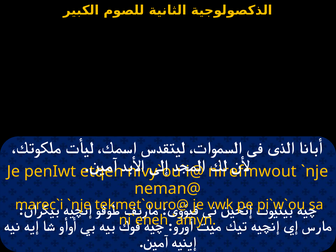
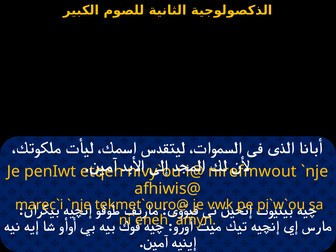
neman@: neman@ -> afhiwis@ (168, 189)
